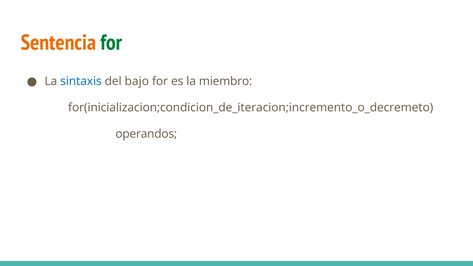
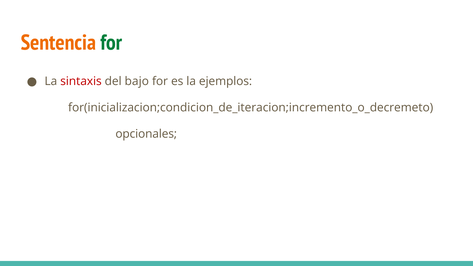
sintaxis colour: blue -> red (81, 81)
miembro: miembro -> ejemplos (226, 81)
operandos: operandos -> opcionales (146, 134)
